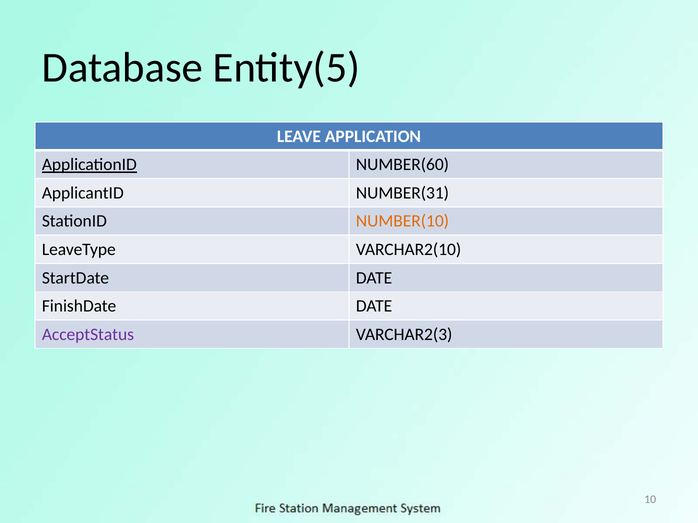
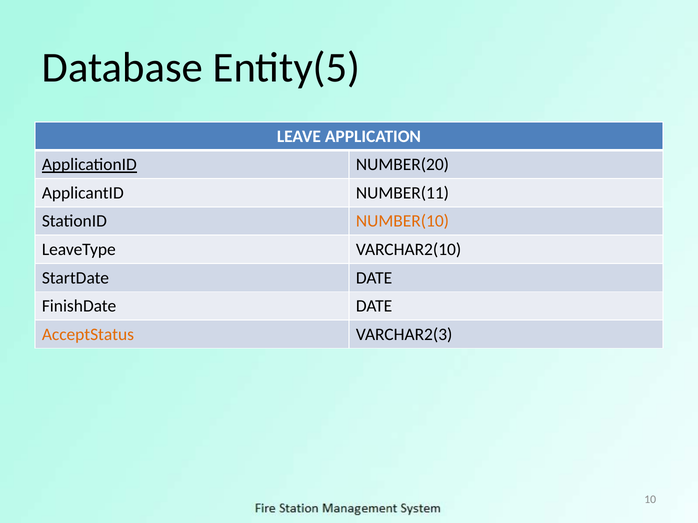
NUMBER(60: NUMBER(60 -> NUMBER(20 (403, 165)
NUMBER(31: NUMBER(31 -> NUMBER(11 (403, 193)
AcceptStatus colour: purple -> orange (88, 335)
